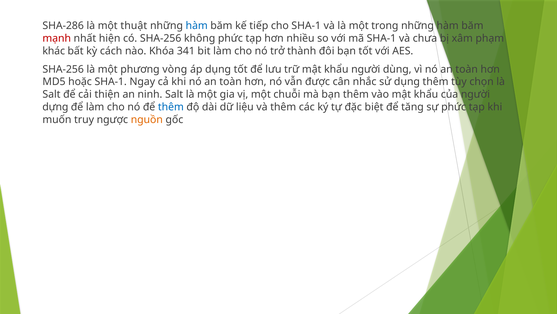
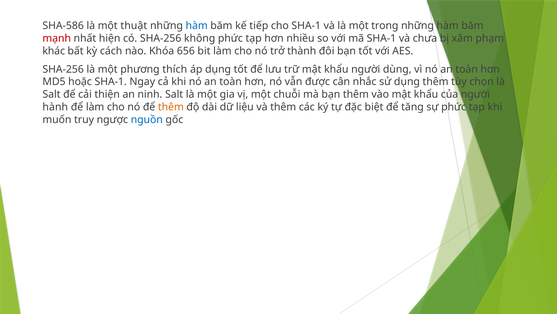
SHA-286: SHA-286 -> SHA-586 (63, 26)
341: 341 -> 656 (186, 51)
vòng: vòng -> thích (175, 69)
dựng: dựng -> hành (55, 107)
thêm colour: blue -> orange (171, 107)
nguồn colour: orange -> blue (147, 119)
